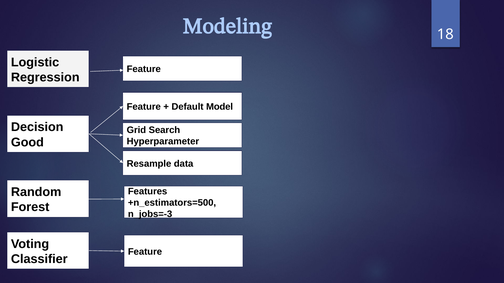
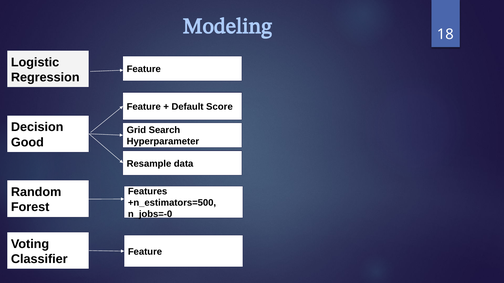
Model: Model -> Score (219, 107)
n_jobs=-3: n_jobs=-3 -> n_jobs=-0 (150, 214)
